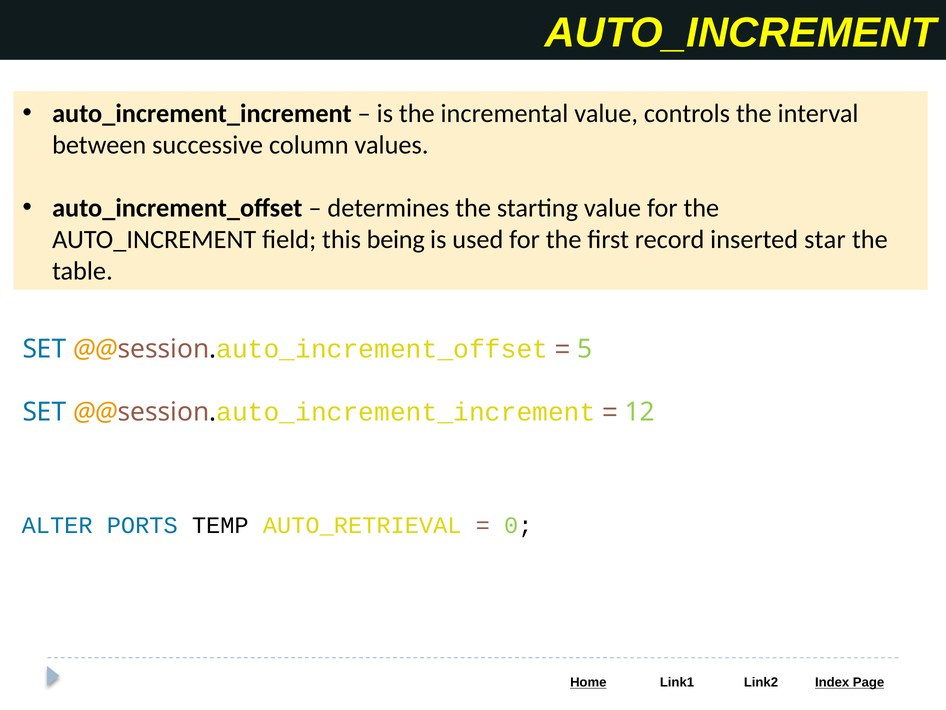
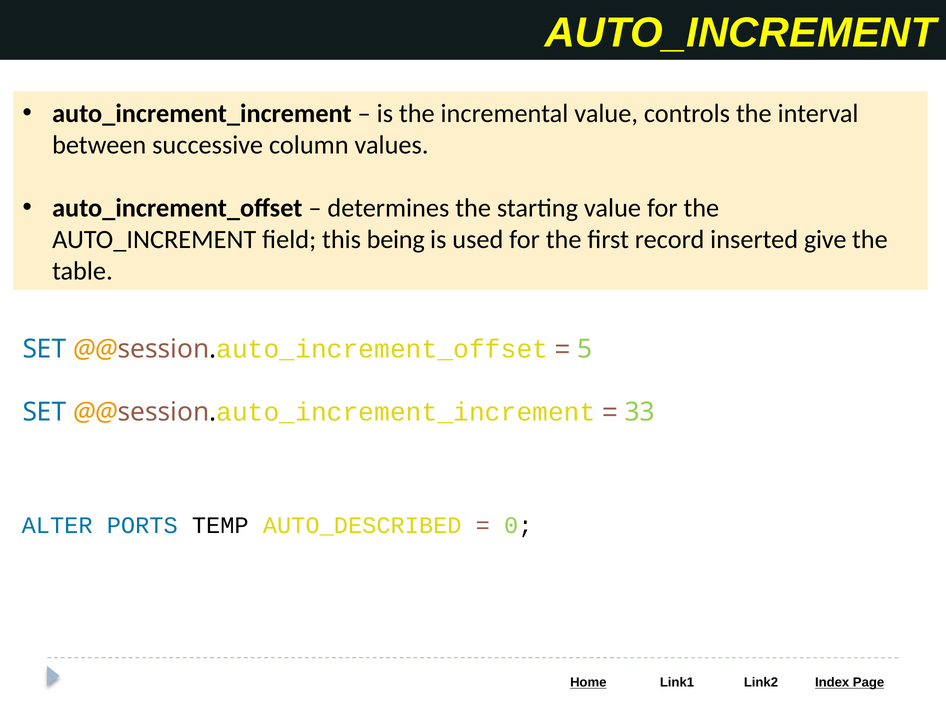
star: star -> give (825, 240)
12: 12 -> 33 (640, 412)
AUTO_RETRIEVAL: AUTO_RETRIEVAL -> AUTO_DESCRIBED (362, 525)
